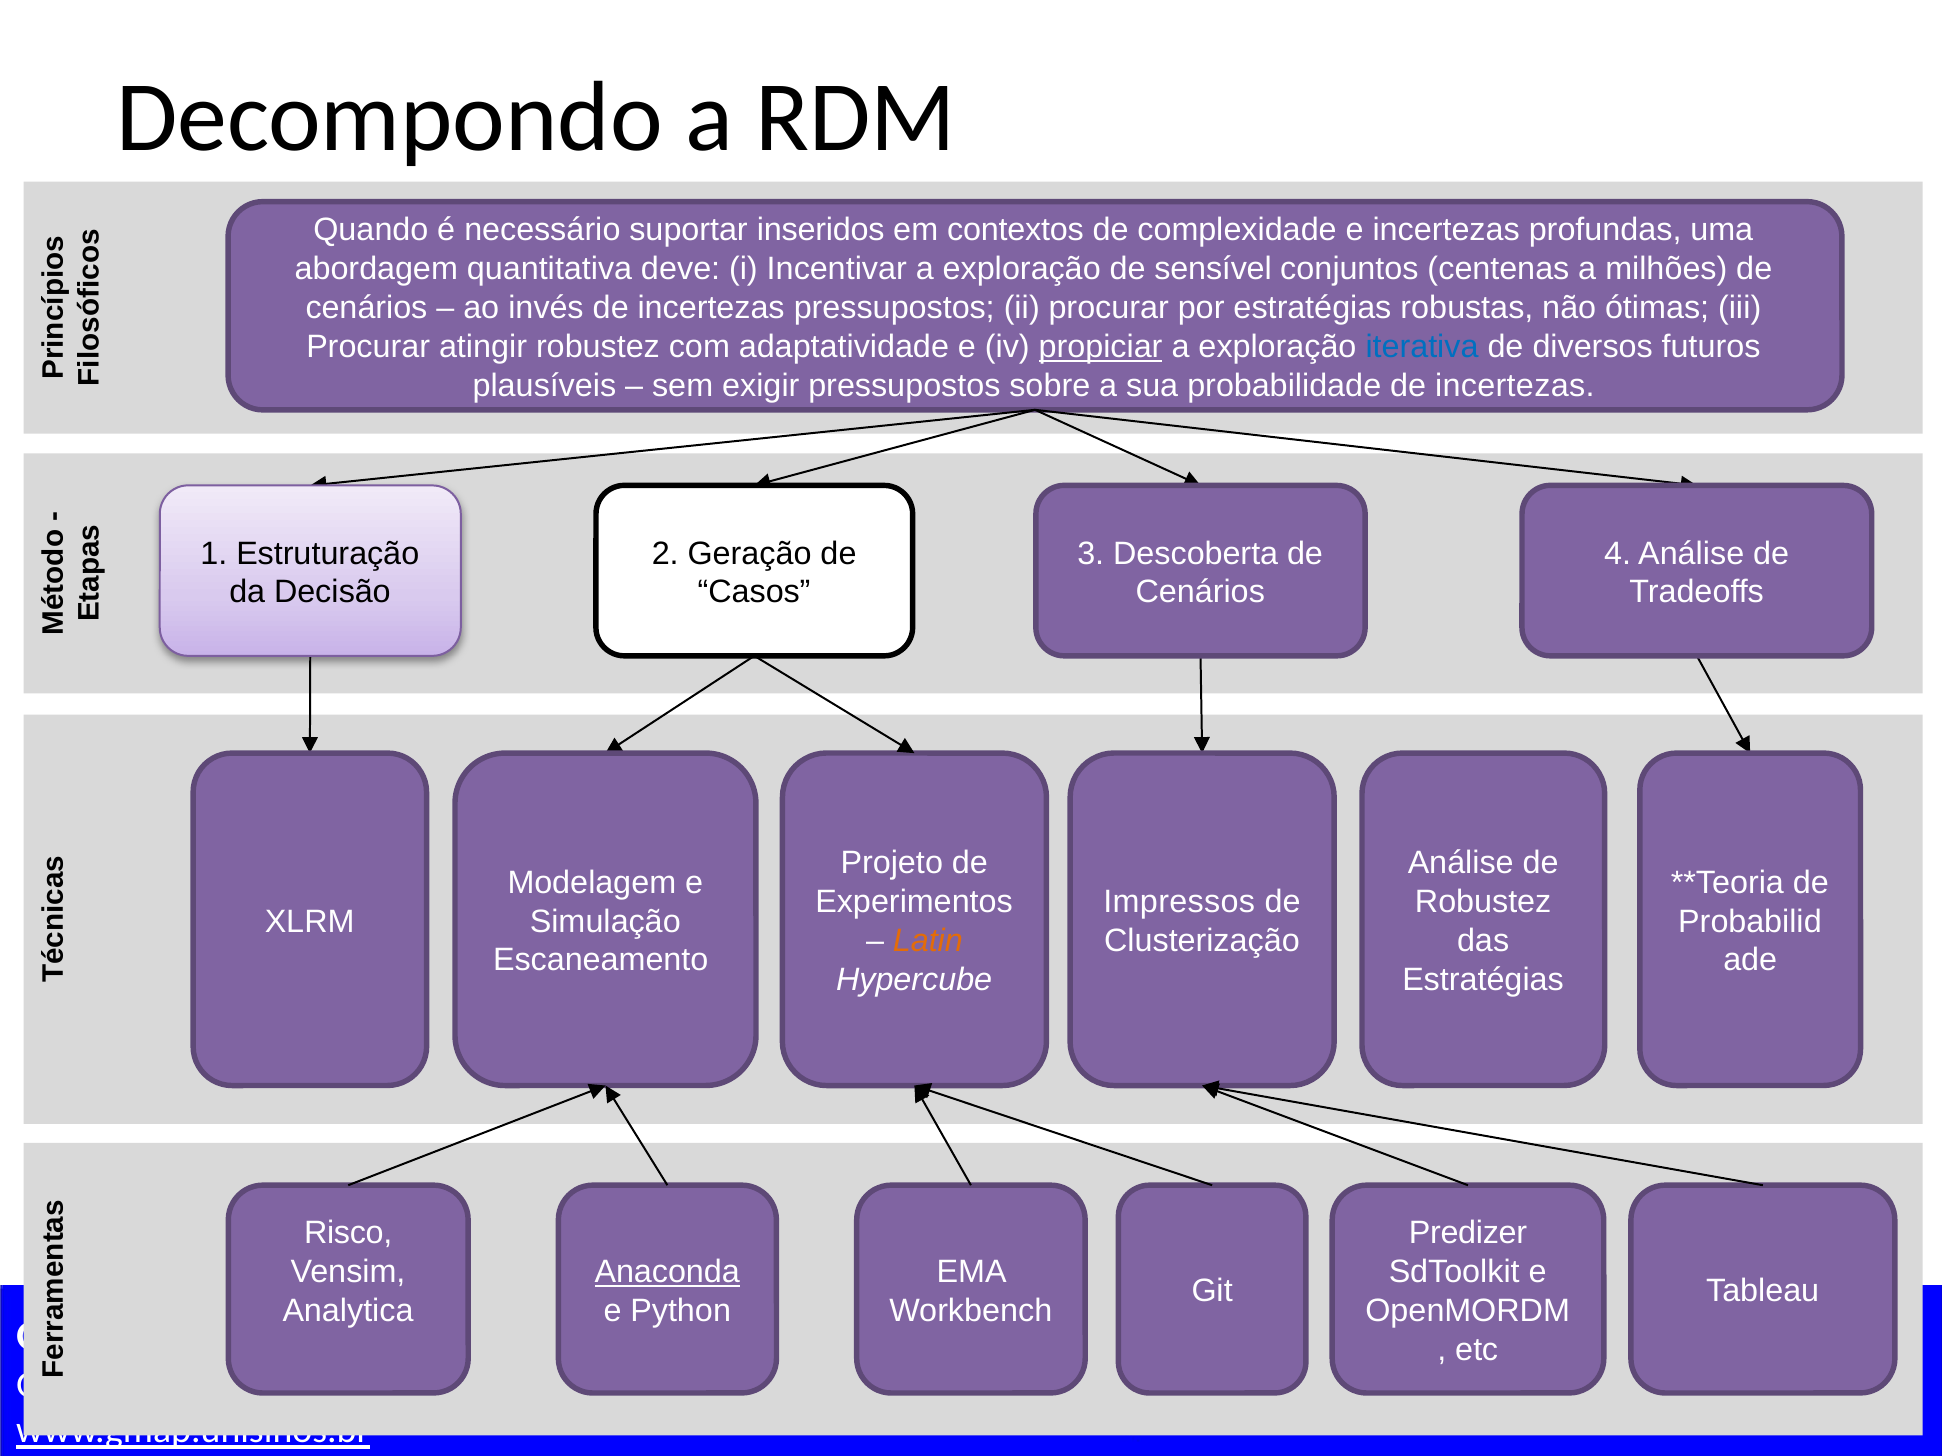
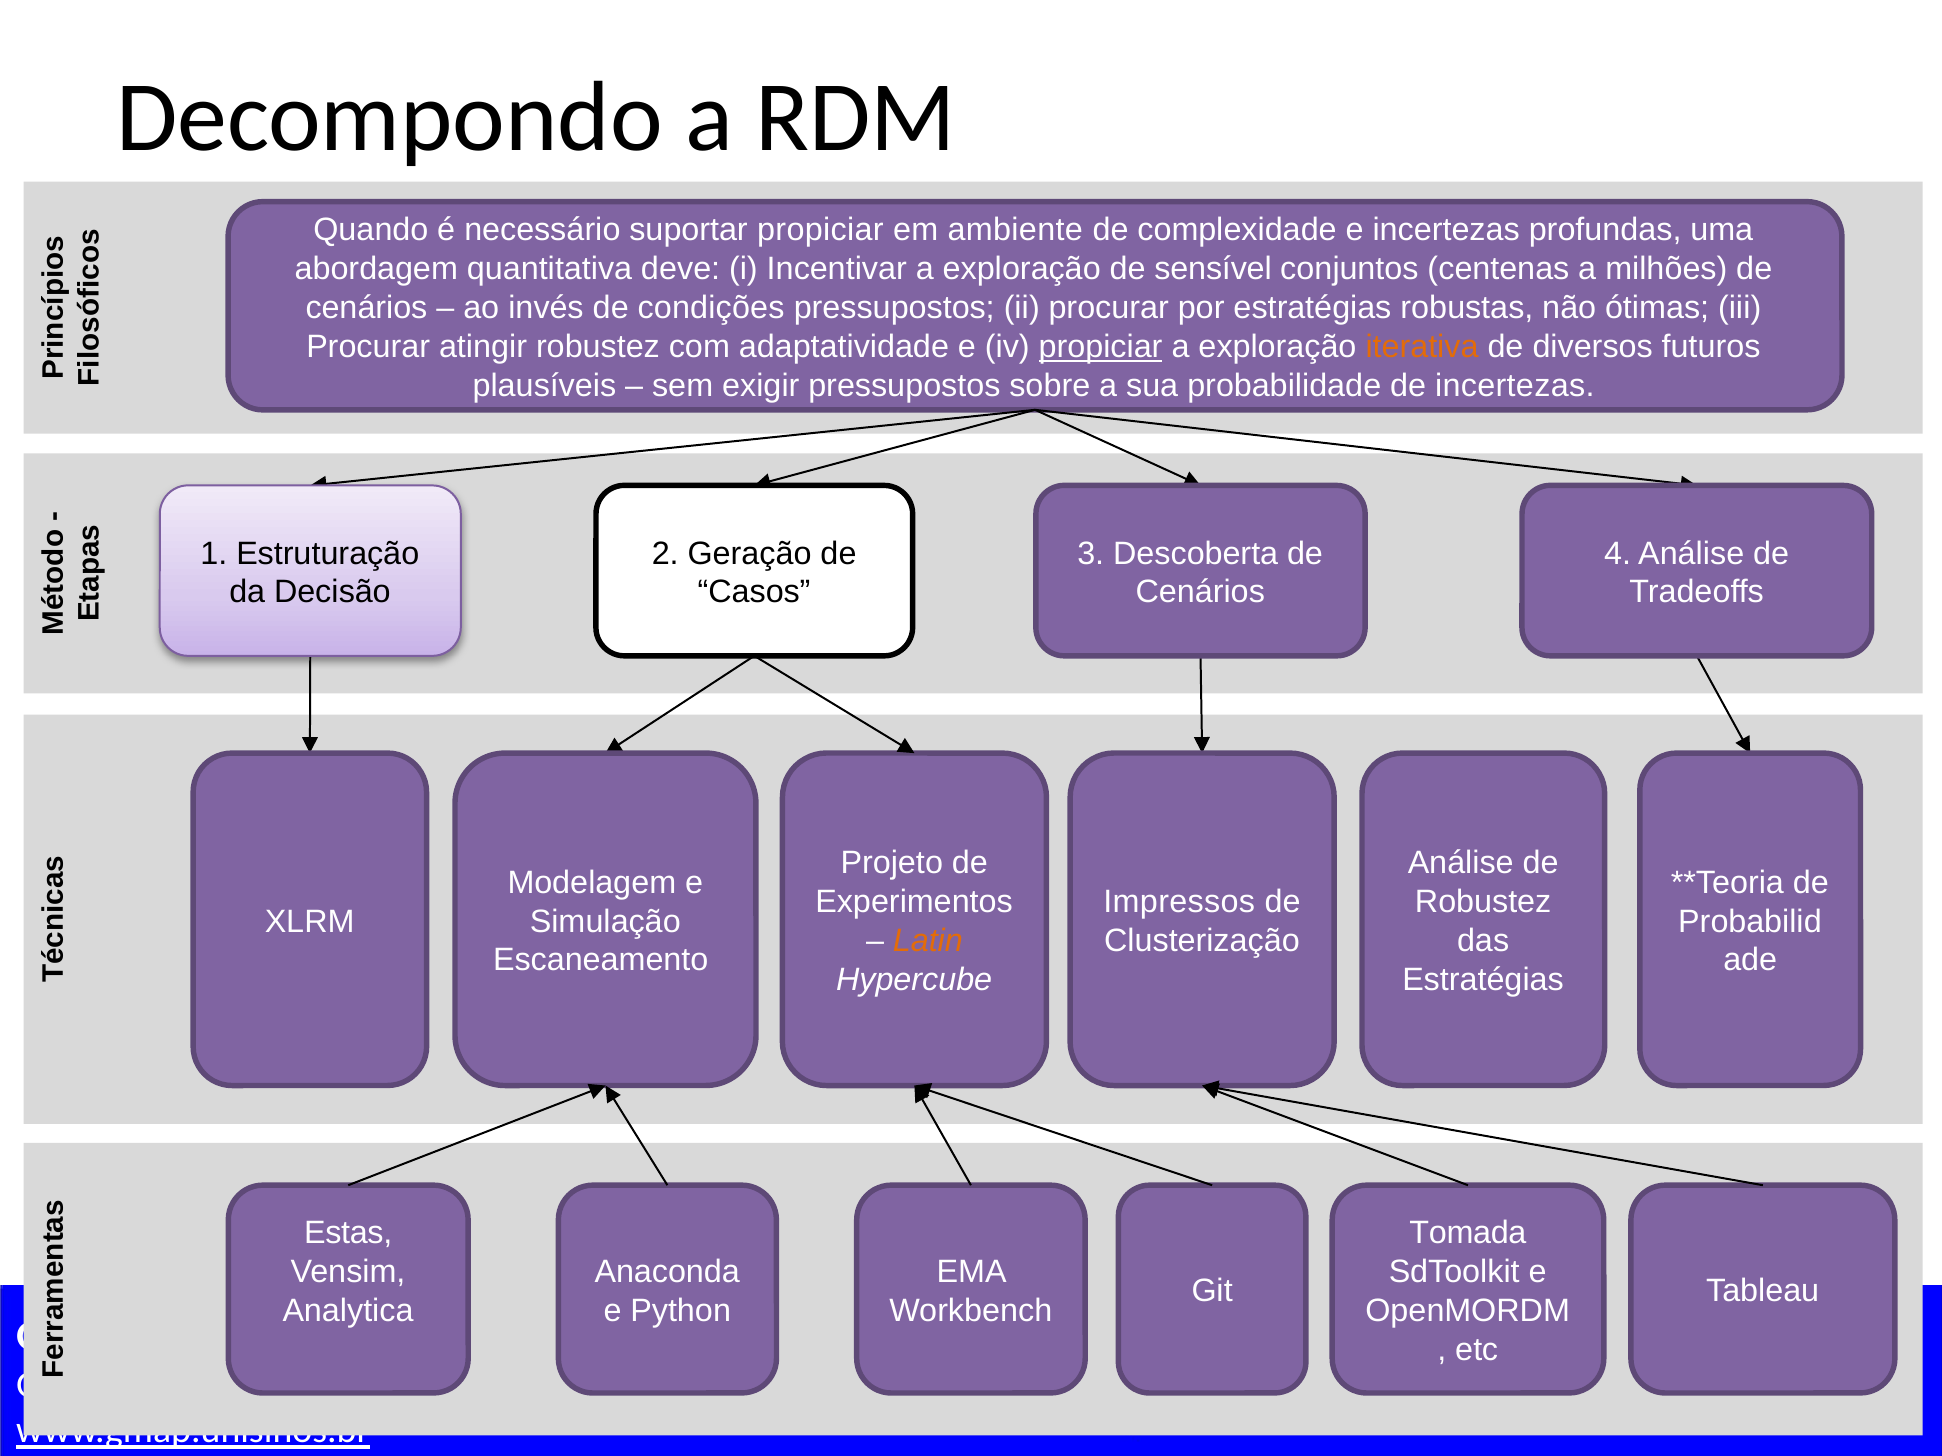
suportar inseridos: inseridos -> propiciar (820, 230)
contextos: contextos -> ambiente (1015, 230)
invés de incertezas: incertezas -> condições (711, 308)
iterativa colour: blue -> orange (1422, 347)
Risco: Risco -> Estas (348, 1233)
Predizer: Predizer -> Tomada (1468, 1233)
Anaconda underline: present -> none (667, 1272)
